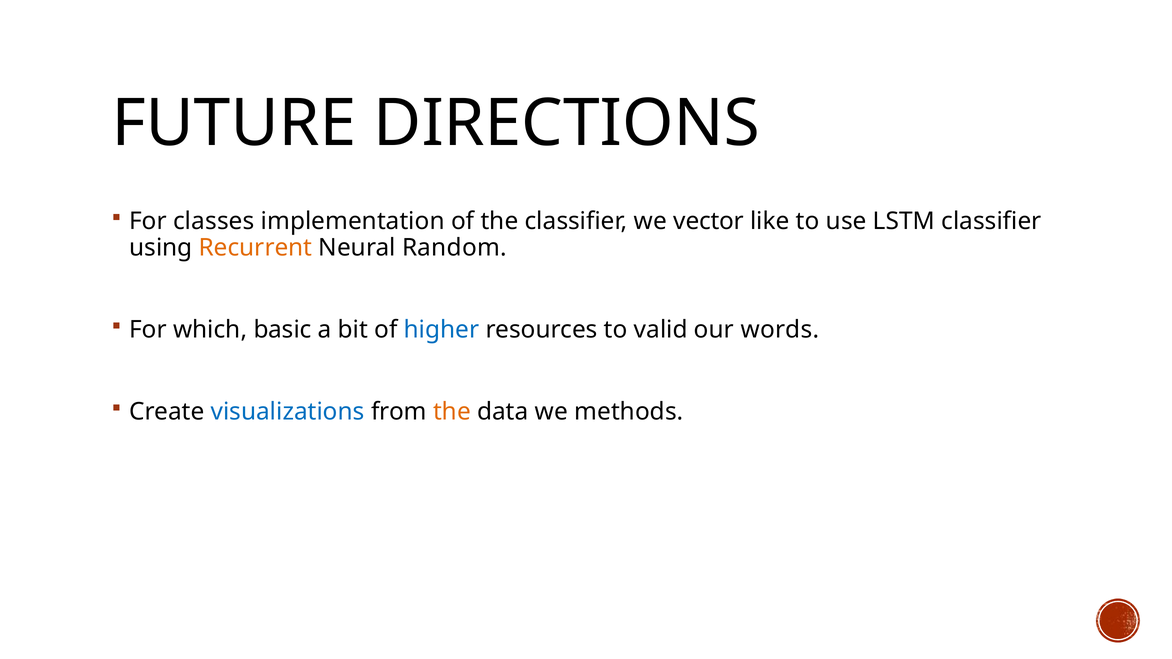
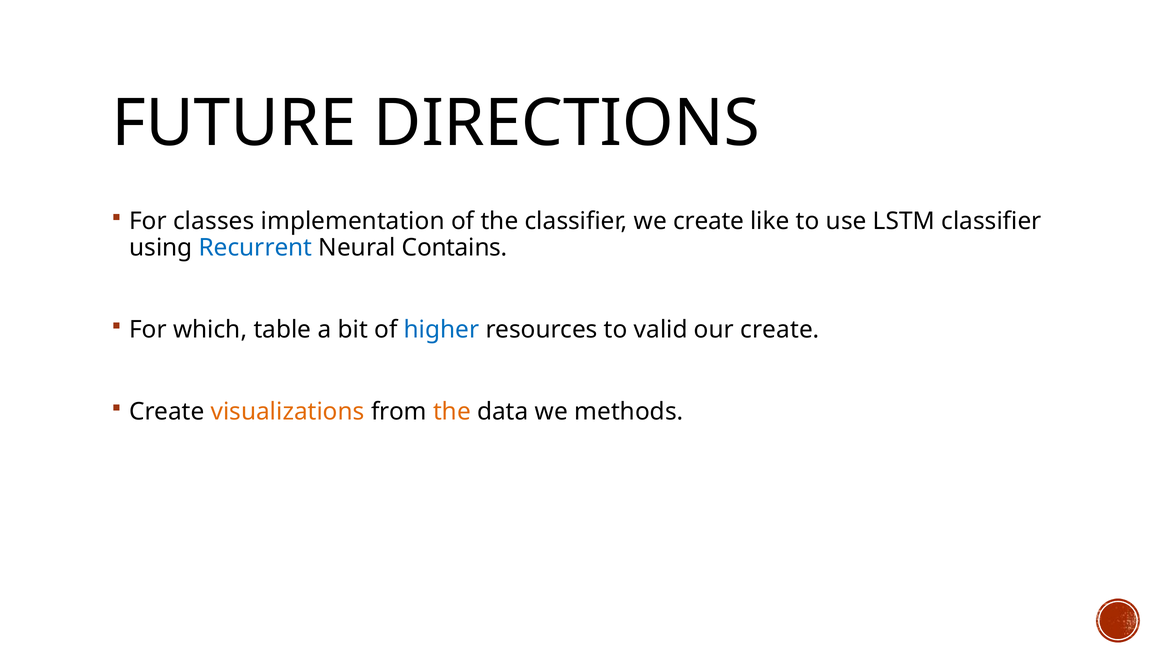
we vector: vector -> create (709, 221)
Recurrent colour: orange -> blue (256, 248)
Random: Random -> Contains (455, 248)
basic: basic -> table (282, 330)
our words: words -> create (780, 330)
visualizations colour: blue -> orange (288, 412)
